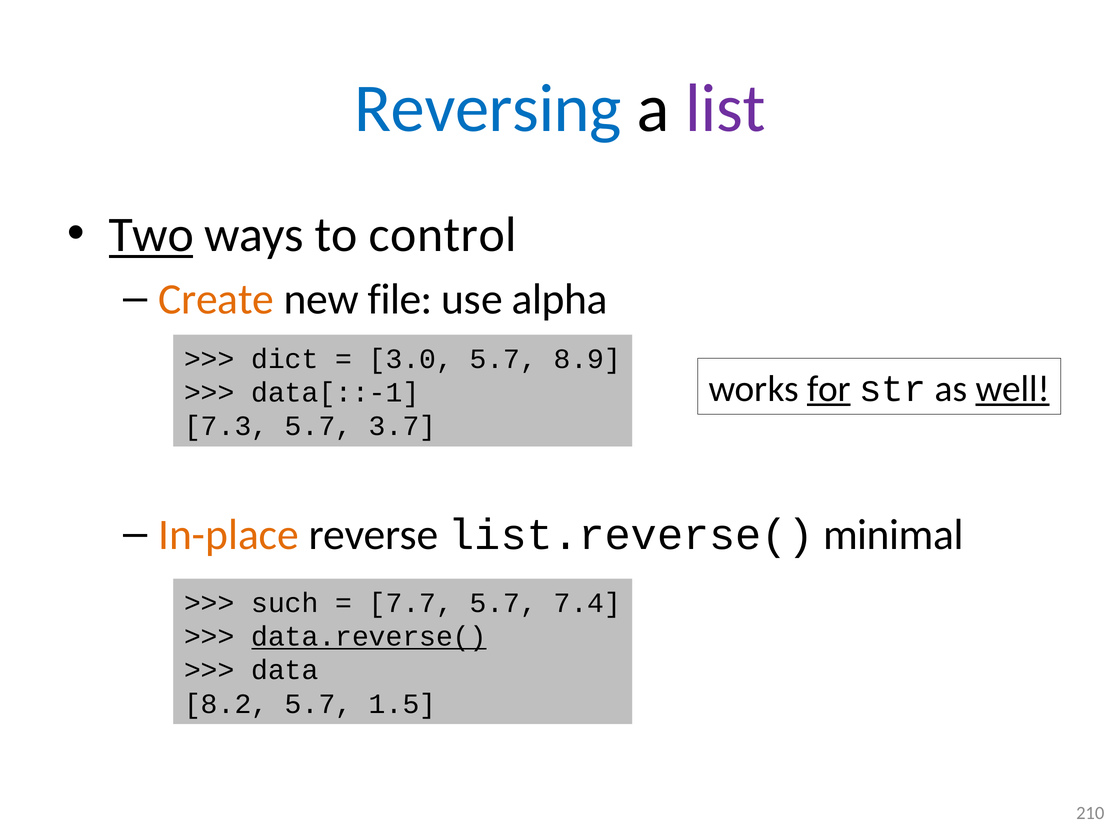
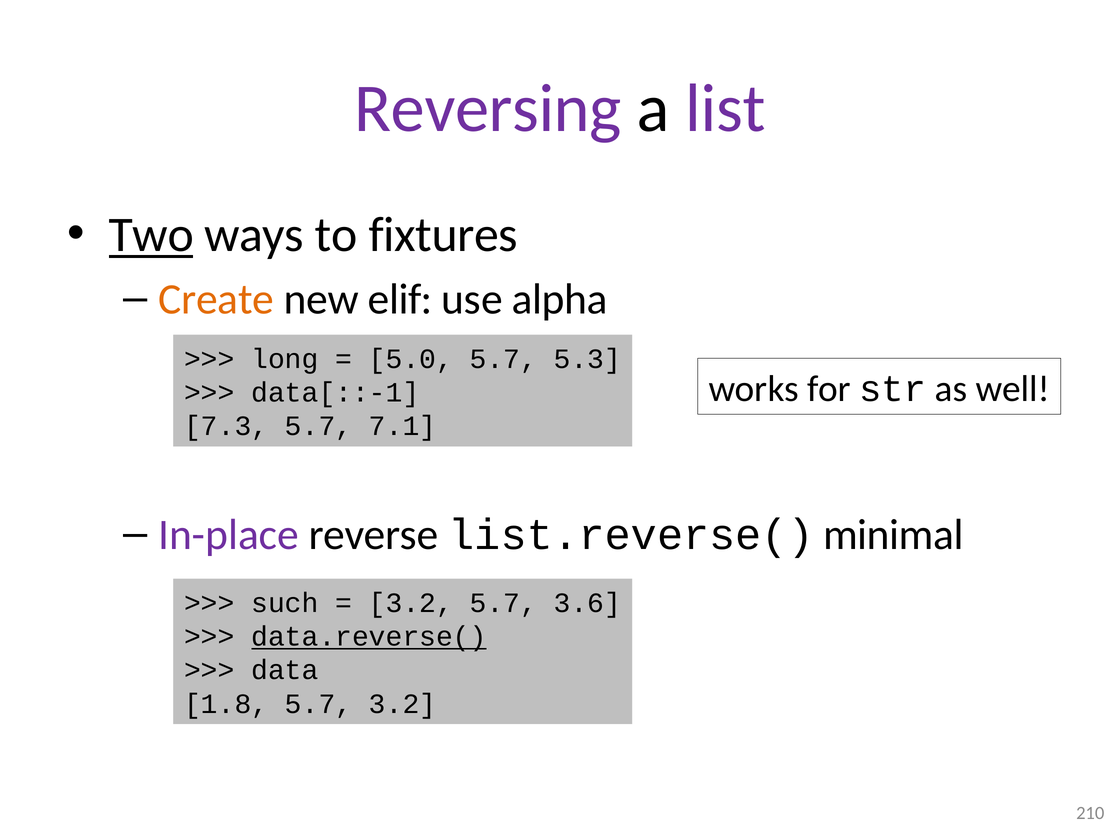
Reversing colour: blue -> purple (488, 108)
control: control -> fixtures (443, 235)
file: file -> elif (400, 299)
dict: dict -> long (285, 359)
3.0: 3.0 -> 5.0 (411, 359)
8.9: 8.9 -> 5.3 (587, 359)
for underline: present -> none (829, 389)
well underline: present -> none (1013, 389)
3.7: 3.7 -> 7.1 (403, 426)
In-place colour: orange -> purple (229, 535)
7.7: 7.7 -> 3.2 (411, 603)
7.4: 7.4 -> 3.6 (587, 603)
8.2: 8.2 -> 1.8 (226, 704)
5.7 1.5: 1.5 -> 3.2 (403, 704)
